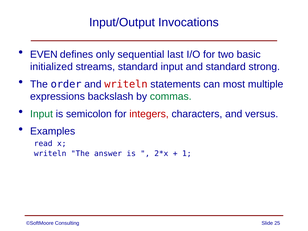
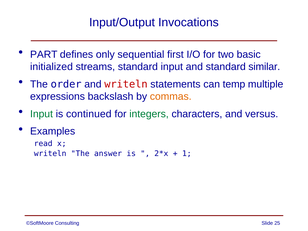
EVEN: EVEN -> PART (44, 54)
last: last -> first (175, 54)
strong: strong -> similar (264, 67)
most: most -> temp (234, 84)
commas colour: green -> orange (171, 96)
semicolon: semicolon -> continued (89, 114)
integers colour: red -> green (149, 114)
